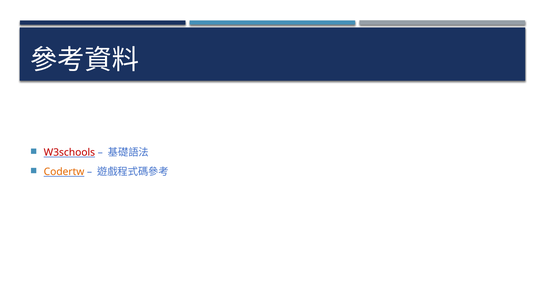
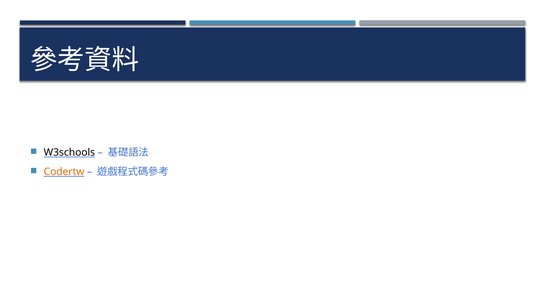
W3schools colour: red -> black (69, 152)
